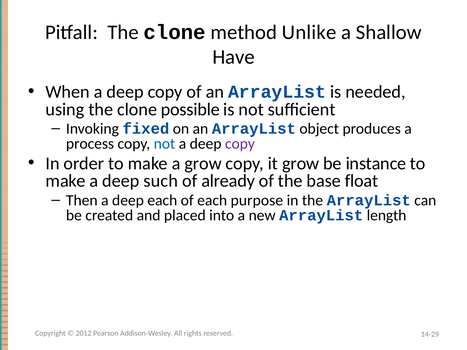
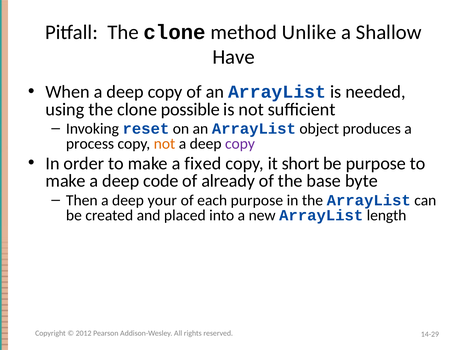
fixed: fixed -> reset (146, 129)
not colour: blue -> orange (164, 144)
a grow: grow -> fixed (203, 164)
it grow: grow -> short (301, 164)
be instance: instance -> purpose (376, 164)
such: such -> code (161, 181)
float: float -> byte (361, 181)
deep each: each -> your (162, 200)
